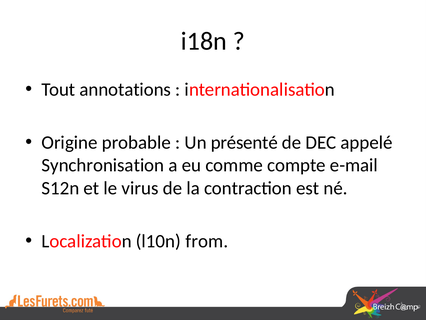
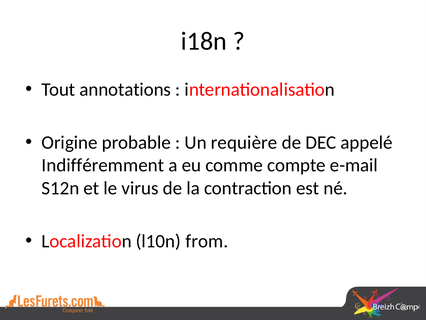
présenté: présenté -> requière (244, 142)
Synchronisation: Synchronisation -> Indifféremment (103, 165)
